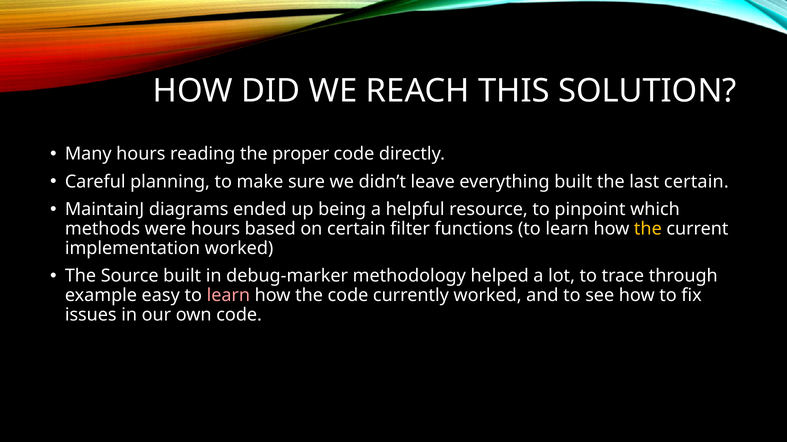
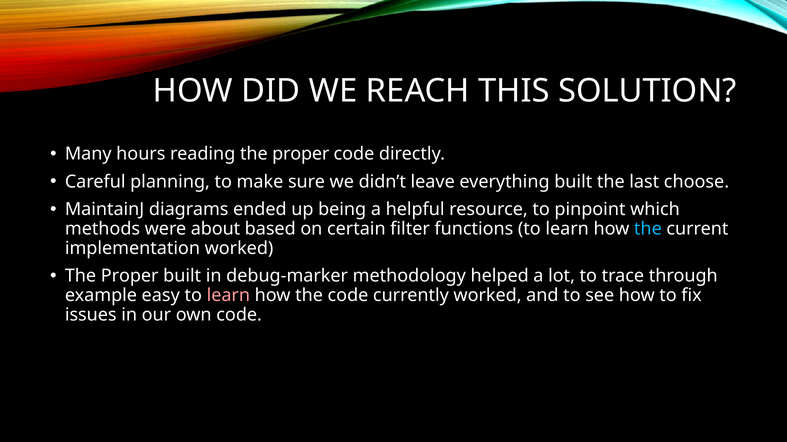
last certain: certain -> choose (696, 182)
were hours: hours -> about (216, 229)
the colour: yellow -> light blue (648, 229)
Source: Source -> Proper (130, 276)
